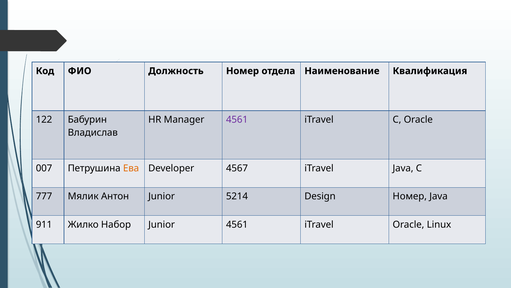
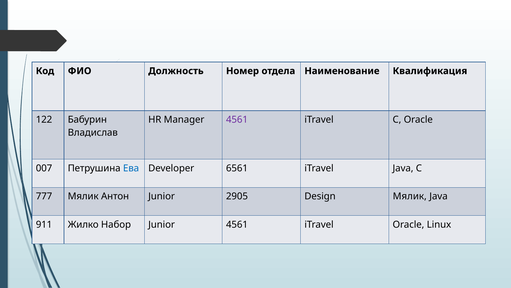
Ева colour: orange -> blue (131, 168)
4567: 4567 -> 6561 (237, 168)
5214: 5214 -> 2905 (237, 196)
Design Номер: Номер -> Мялик (410, 196)
